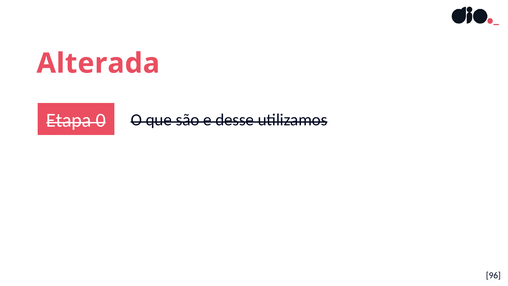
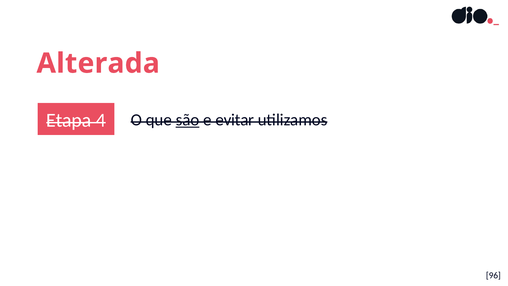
0: 0 -> 4 (101, 120)
são underline: none -> present (188, 120)
desse: desse -> evitar (235, 120)
